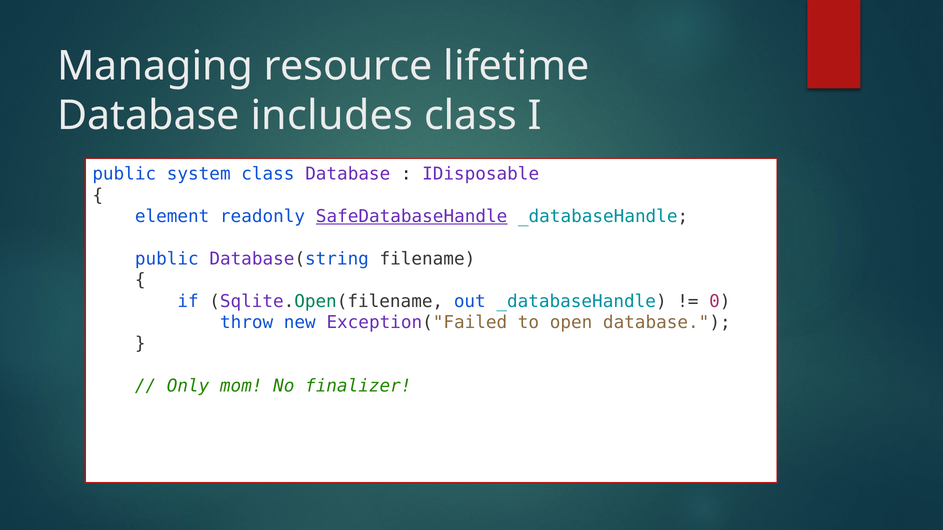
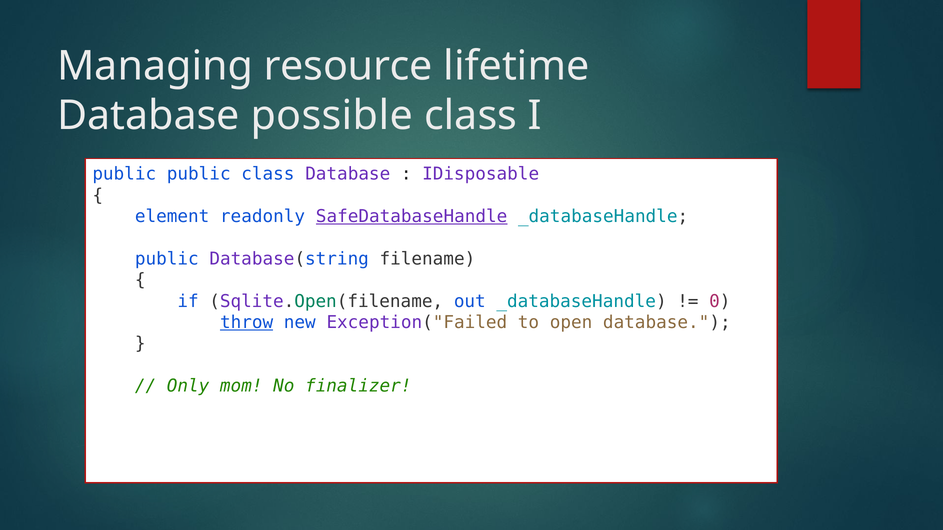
includes: includes -> possible (332, 116)
public system: system -> public (199, 174)
throw underline: none -> present (247, 323)
